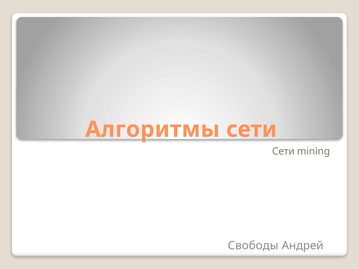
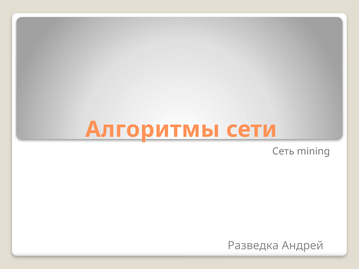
Сети: Сети -> Сеть (283, 151)
Свободы: Свободы -> Разведка (253, 246)
